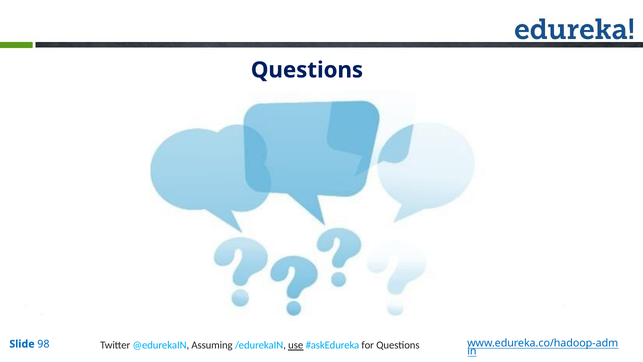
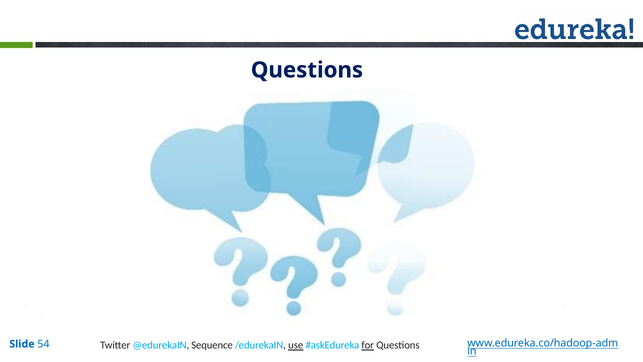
98: 98 -> 54 (43, 344)
Assuming: Assuming -> Sequence (212, 345)
for underline: none -> present (368, 345)
